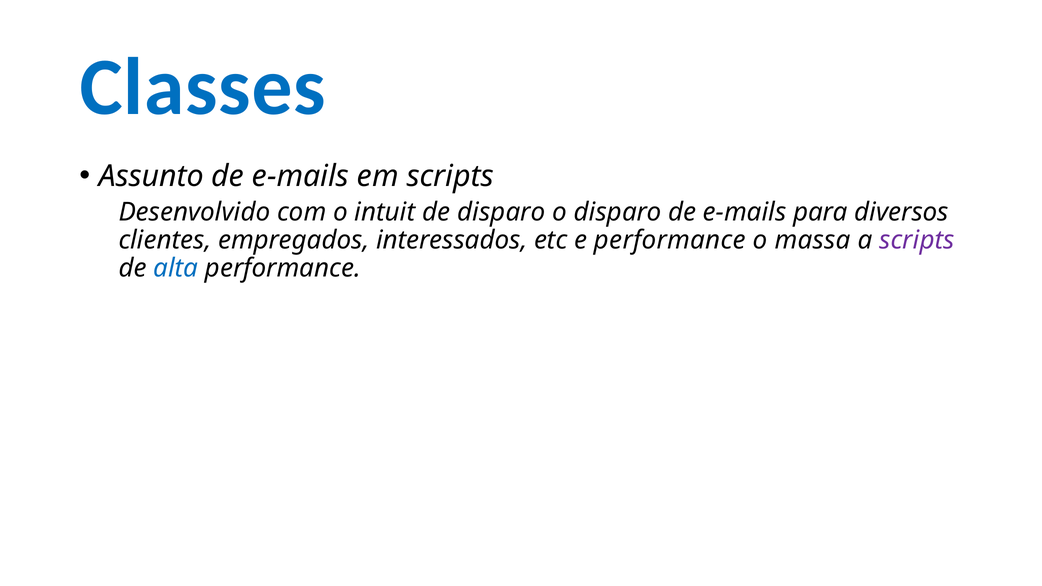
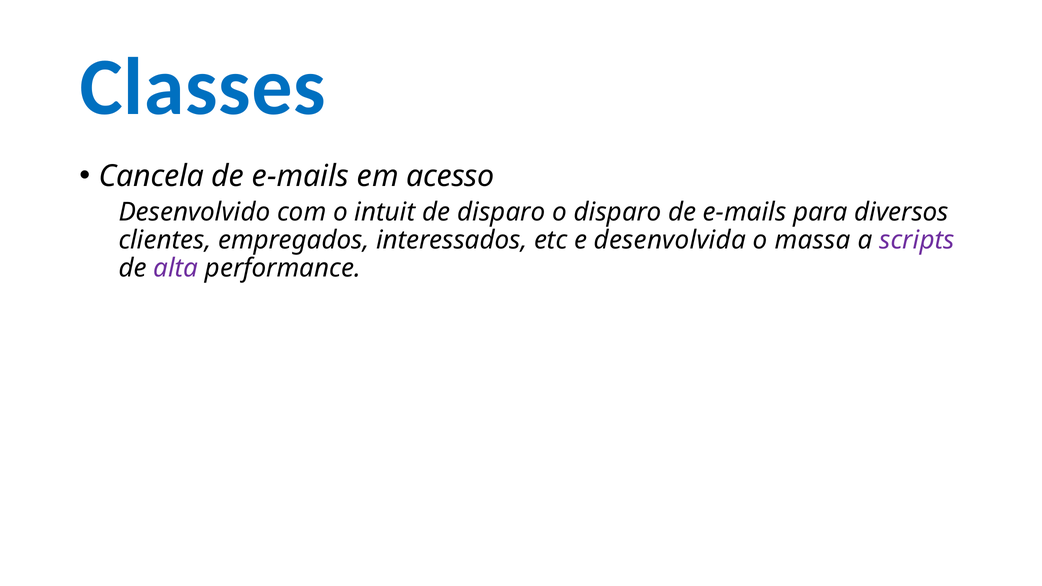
Assunto: Assunto -> Cancela (151, 176)
em scripts: scripts -> acesso (450, 176)
e performance: performance -> desenvolvida (670, 240)
alta colour: blue -> purple (176, 268)
